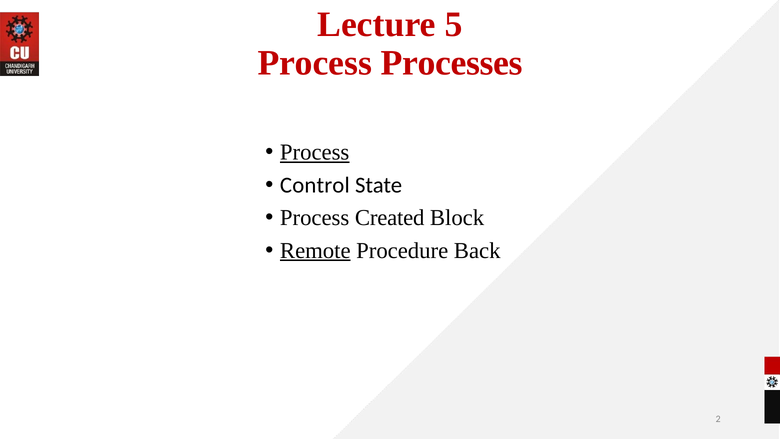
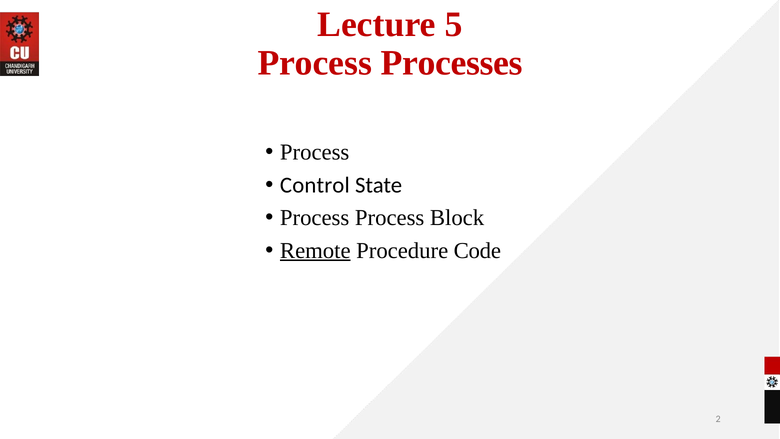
Process underline: present -> none (315, 152)
Process Created: Created -> Process (390, 218)
Back: Back -> Code (477, 250)
